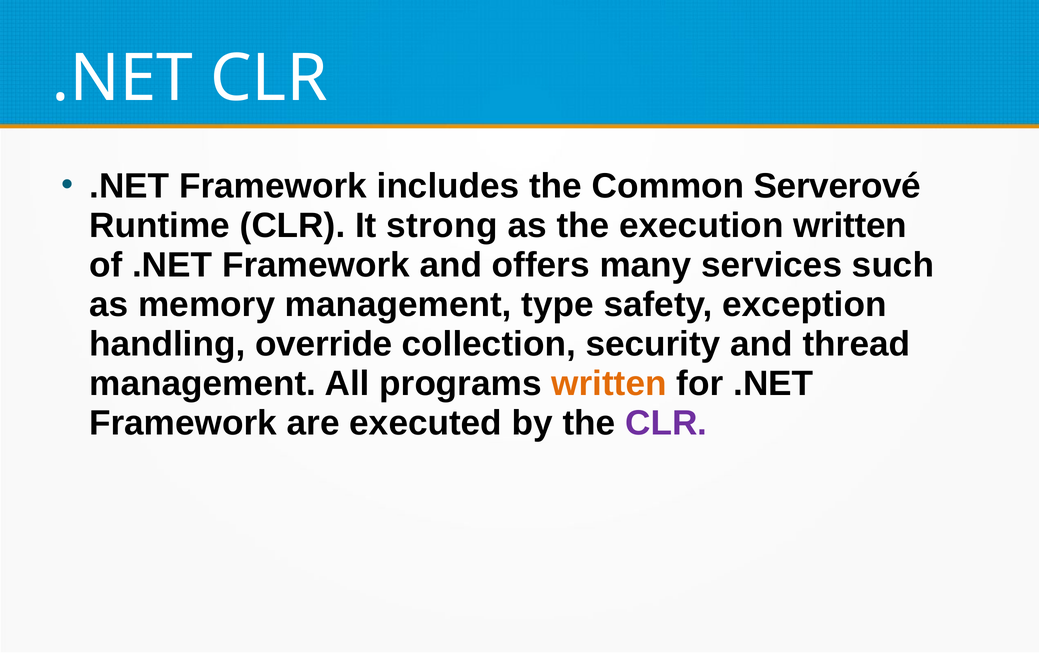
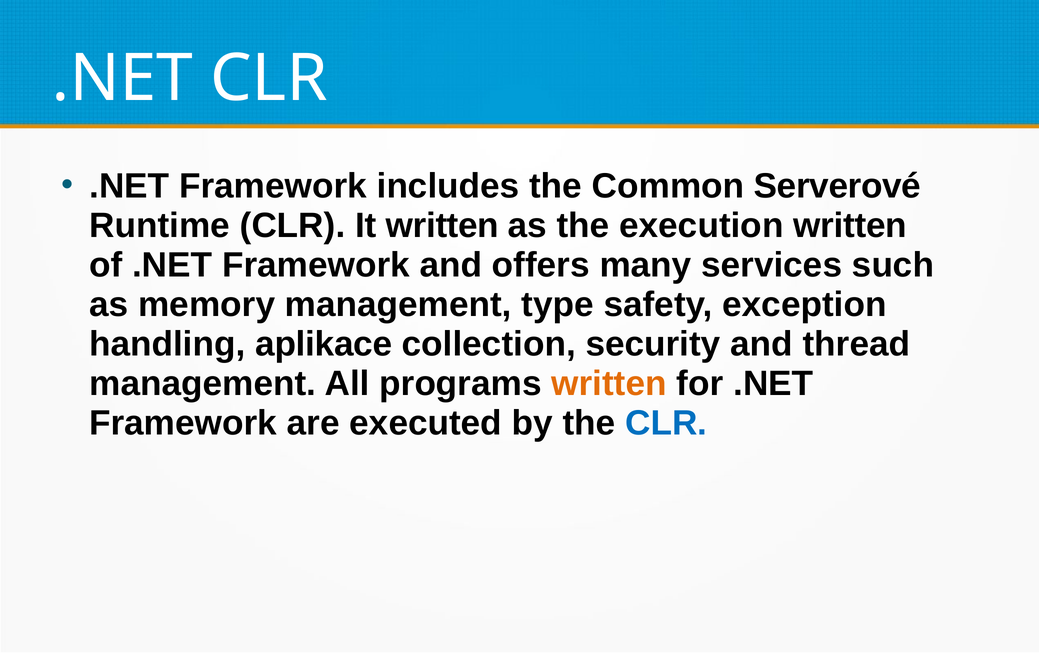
It strong: strong -> written (442, 226)
override: override -> aplikace (324, 344)
CLR colour: purple -> blue (666, 423)
